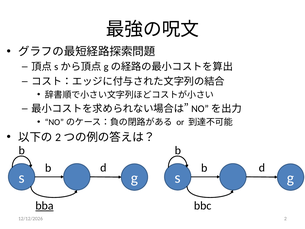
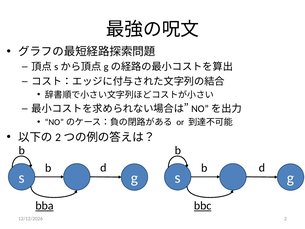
bbc underline: none -> present (203, 205)
